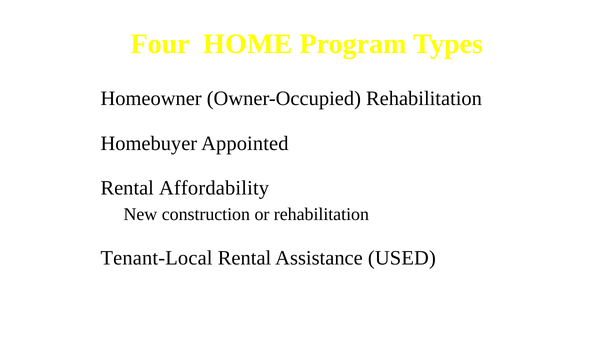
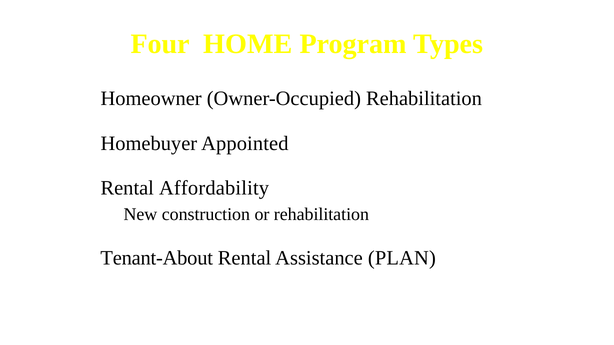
Tenant-Local: Tenant-Local -> Tenant-About (157, 258)
USED: USED -> PLAN (402, 258)
